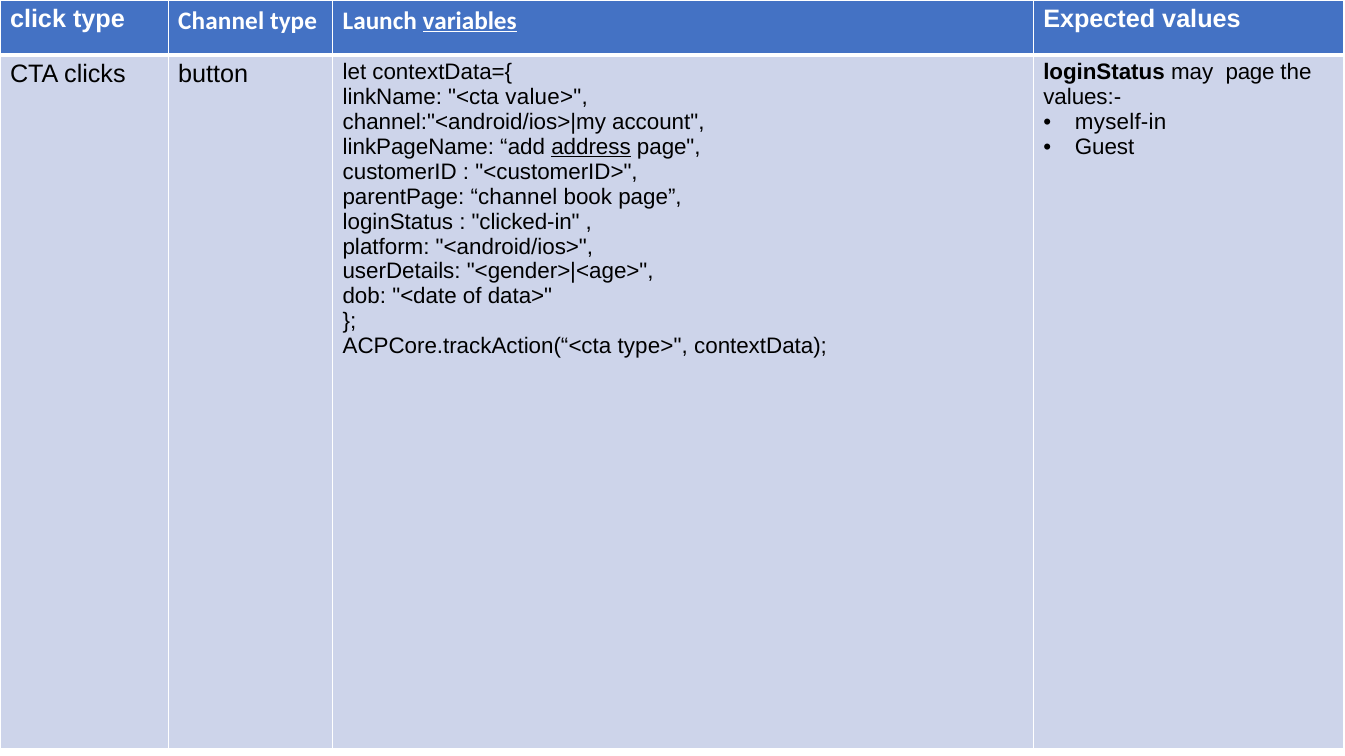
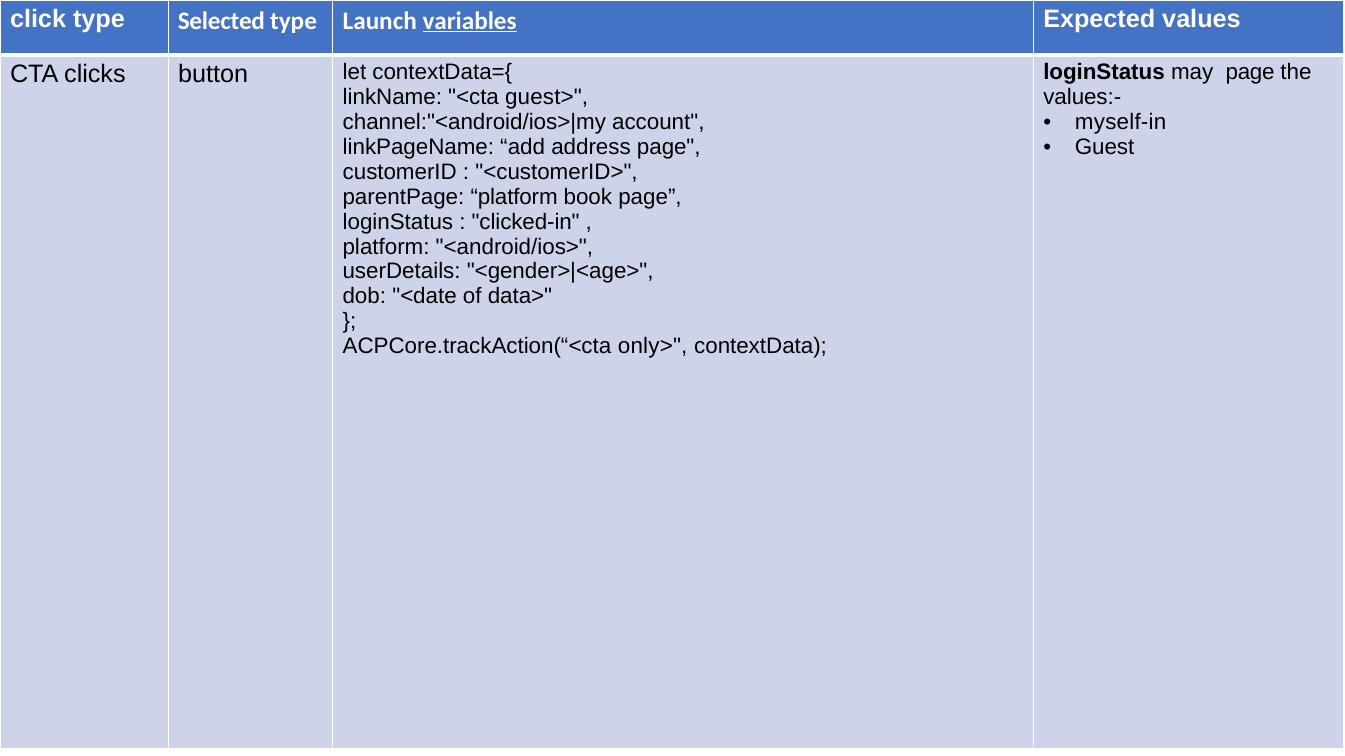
type Channel: Channel -> Selected (221, 21)
value>: value> -> guest> (547, 97)
address underline: present -> none (591, 147)
parentPage channel: channel -> platform (514, 197)
type>: type> -> only> (653, 346)
